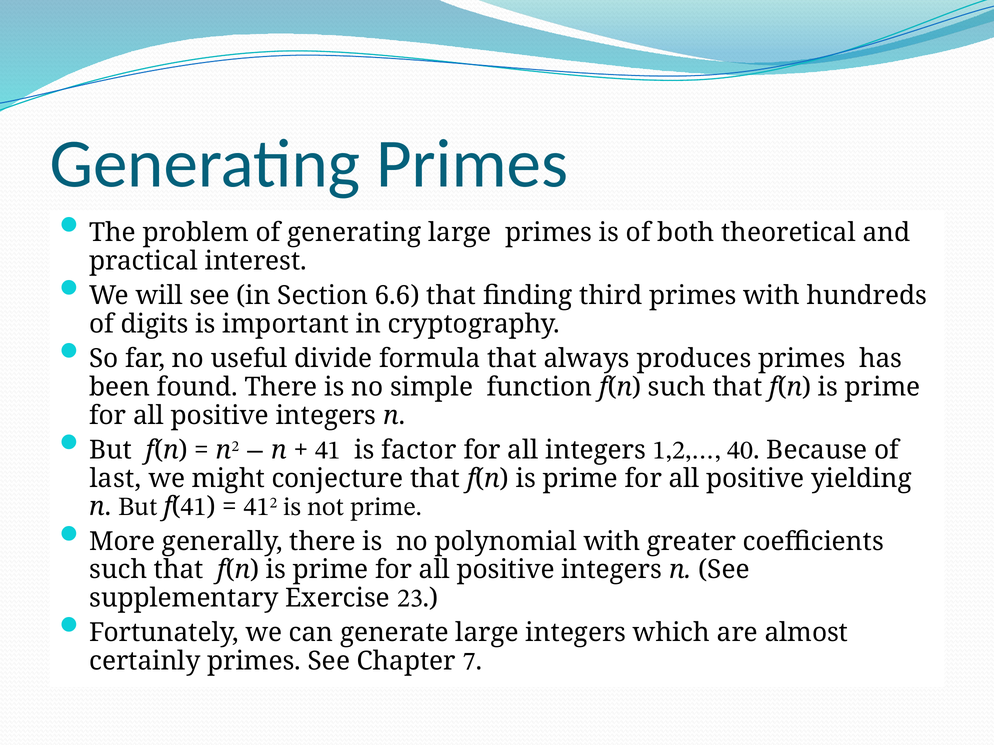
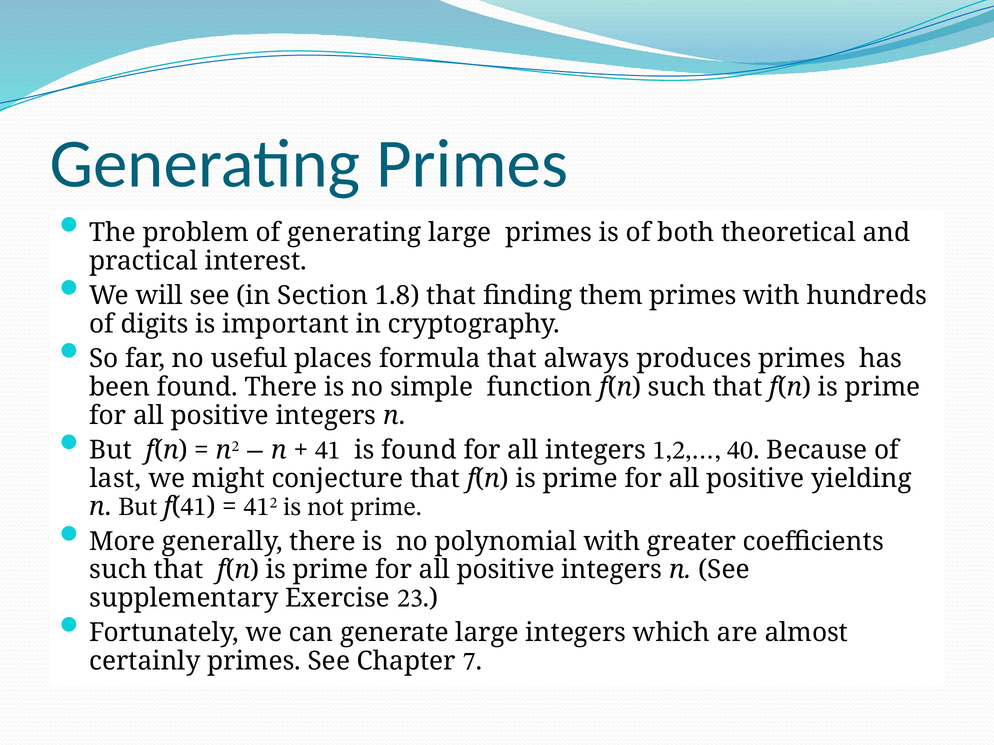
6.6: 6.6 -> 1.8 (397, 296)
third: third -> them (611, 296)
divide: divide -> places (333, 359)
is factor: factor -> found (419, 450)
